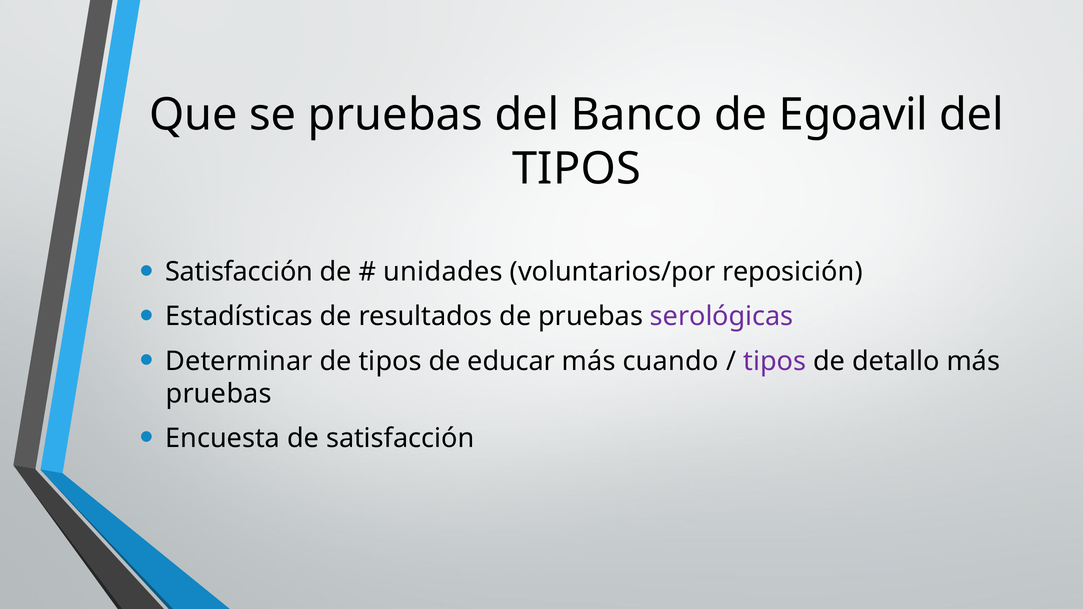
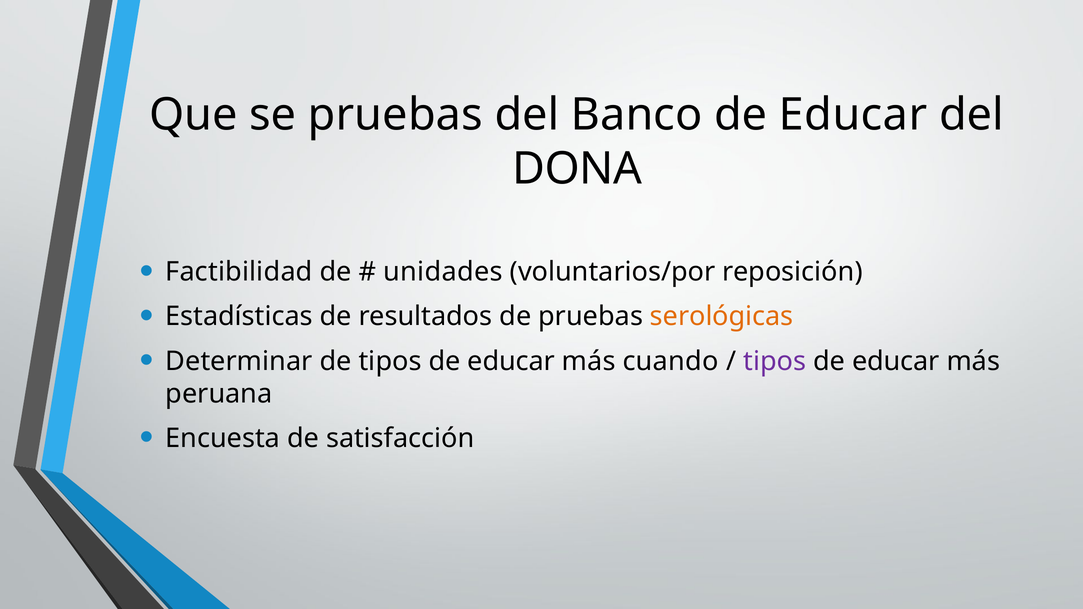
Banco de Egoavil: Egoavil -> Educar (853, 115)
TIPOS: TIPOS -> DONA (577, 169)
Satisfacción: Satisfacción -> Factibilidad (239, 272)
serológicas colour: purple -> orange (722, 317)
detallo: detallo -> educar (896, 361)
pruebas: pruebas -> peruana (219, 394)
